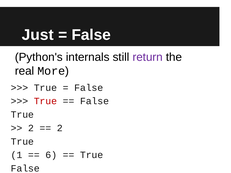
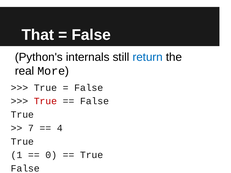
Just: Just -> That (38, 35)
return colour: purple -> blue (148, 57)
2: 2 -> 7 (31, 128)
2: 2 -> 4 (60, 128)
6: 6 -> 0 (51, 155)
